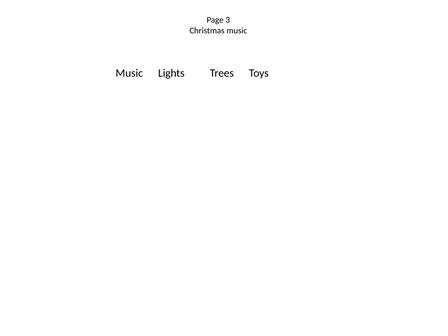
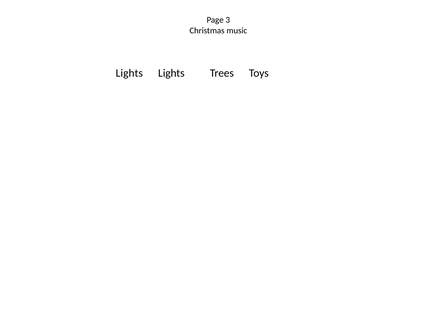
Music: Music -> Lights (129, 73)
